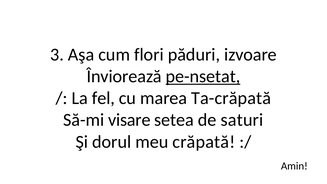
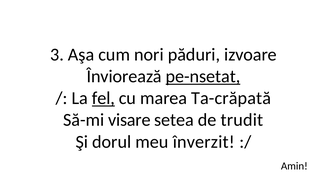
flori: flori -> nori (149, 55)
fel underline: none -> present (103, 98)
saturi: saturi -> trudit (242, 120)
crăpată: crăpată -> înverzit (204, 142)
